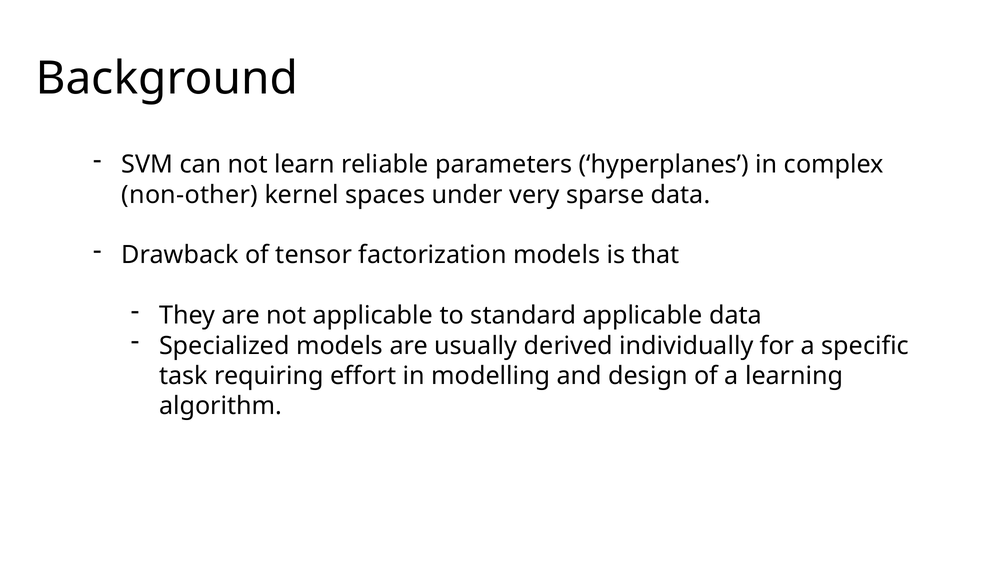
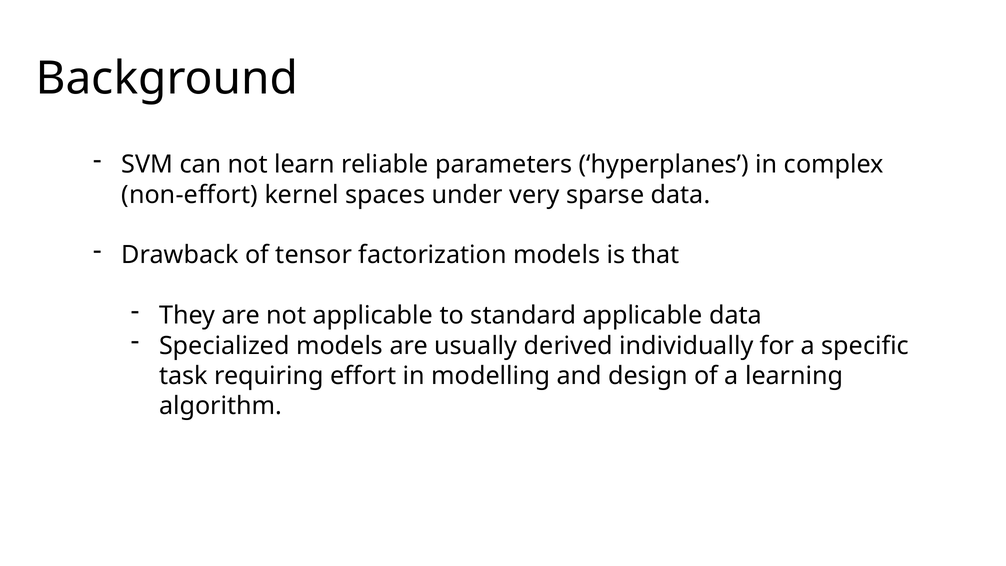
non-other: non-other -> non-effort (190, 195)
